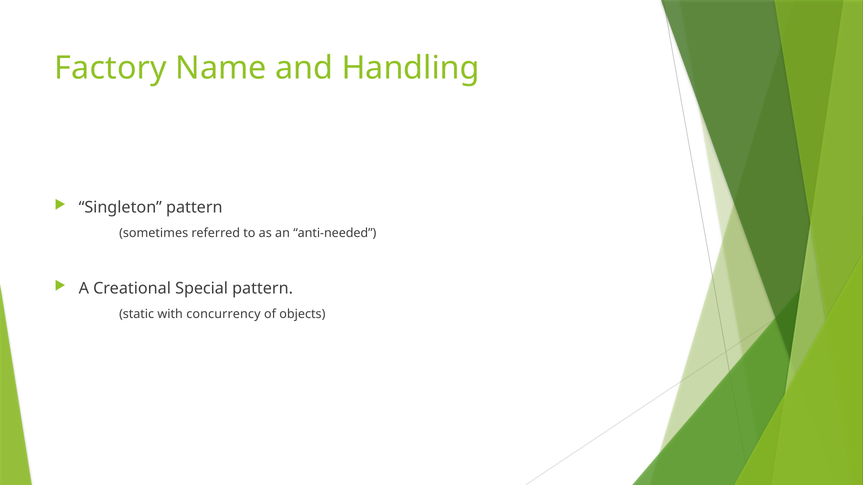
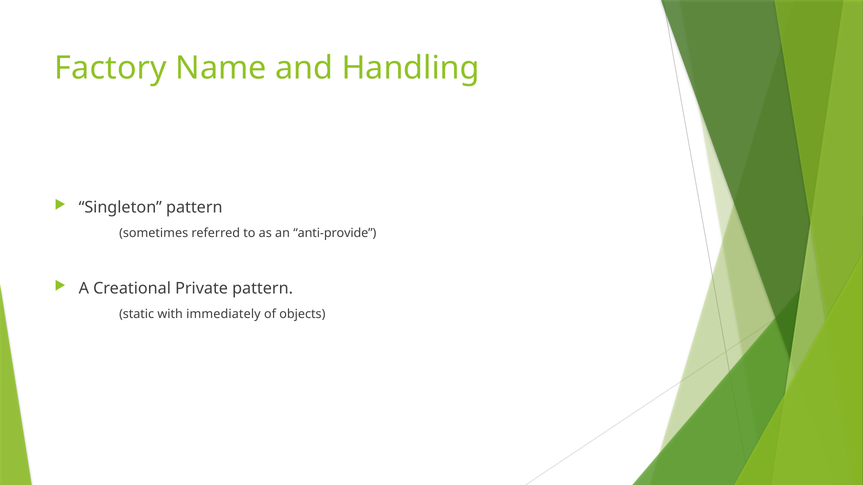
anti-needed: anti-needed -> anti-provide (335, 234)
Special: Special -> Private (202, 288)
concurrency: concurrency -> immediately (223, 314)
